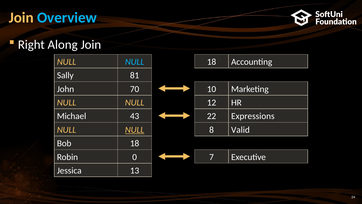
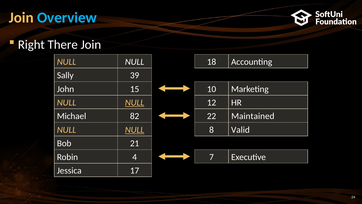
Along: Along -> There (63, 45)
NULL colour: light blue -> white (135, 62)
81: 81 -> 39 (135, 75)
70: 70 -> 15 (135, 89)
NULL underline: none -> present (135, 102)
43: 43 -> 82 (135, 116)
Expressions: Expressions -> Maintained (253, 116)
Bob 18: 18 -> 21 (135, 143)
0: 0 -> 4 (135, 157)
13: 13 -> 17 (135, 170)
